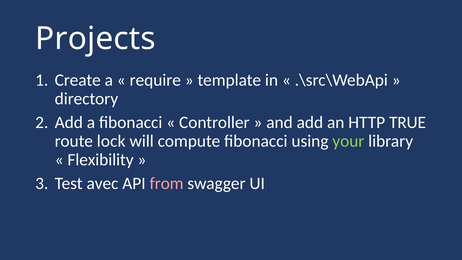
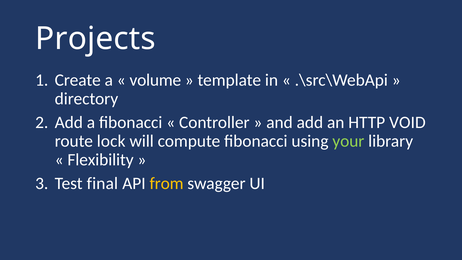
require: require -> volume (155, 80)
TRUE: TRUE -> VOID (407, 122)
avec: avec -> final (102, 183)
from colour: pink -> yellow (167, 183)
